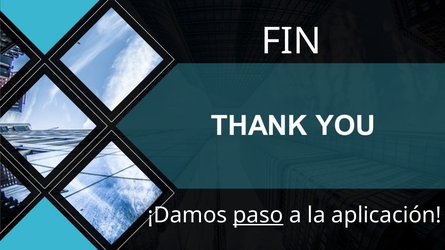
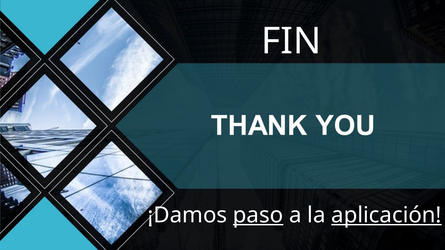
aplicación underline: none -> present (386, 215)
